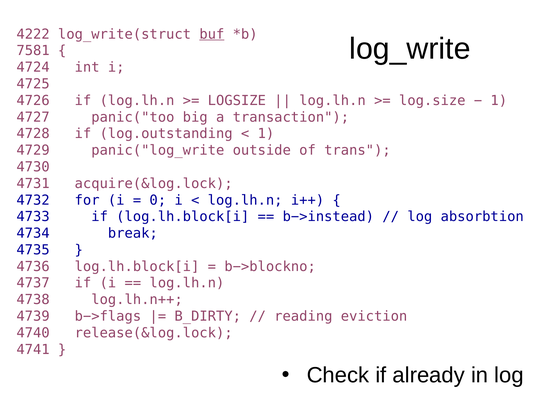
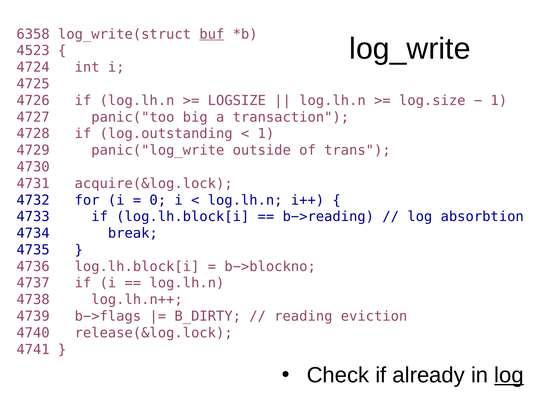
4222: 4222 -> 6358 (33, 34)
7581: 7581 -> 4523 (33, 51)
b−>instead: b−>instead -> b−>reading (328, 216)
log underline: none -> present (509, 375)
